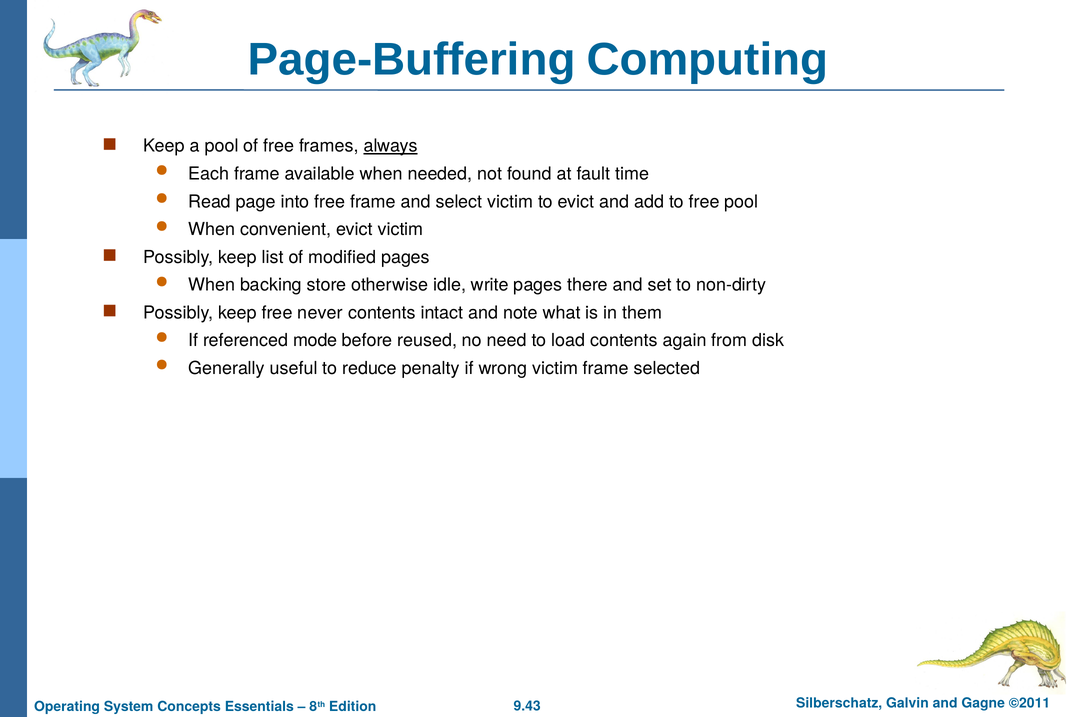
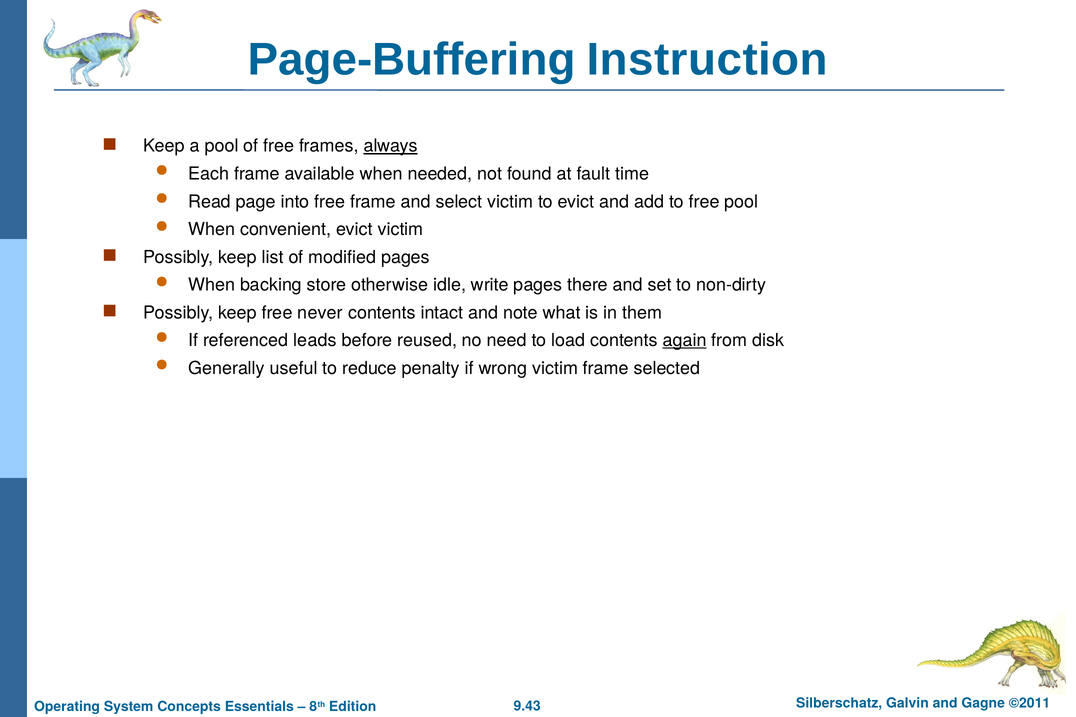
Computing: Computing -> Instruction (707, 60)
mode: mode -> leads (315, 341)
again underline: none -> present (685, 341)
